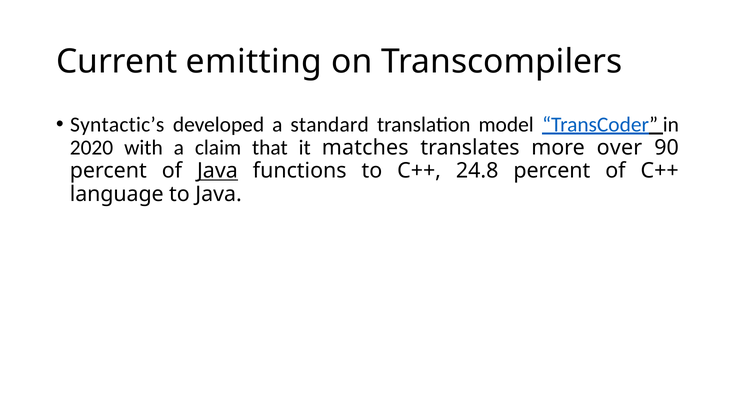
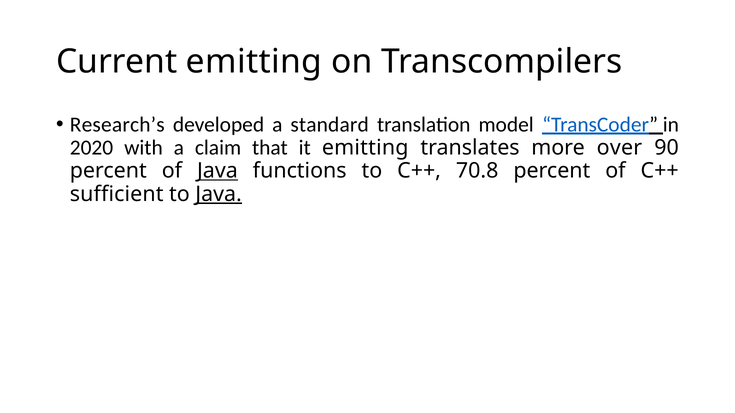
Syntactic’s: Syntactic’s -> Research’s (117, 125)
it matches: matches -> emitting (365, 148)
24.8: 24.8 -> 70.8 (477, 171)
language: language -> sufficient (117, 194)
Java underline: none -> present (219, 194)
